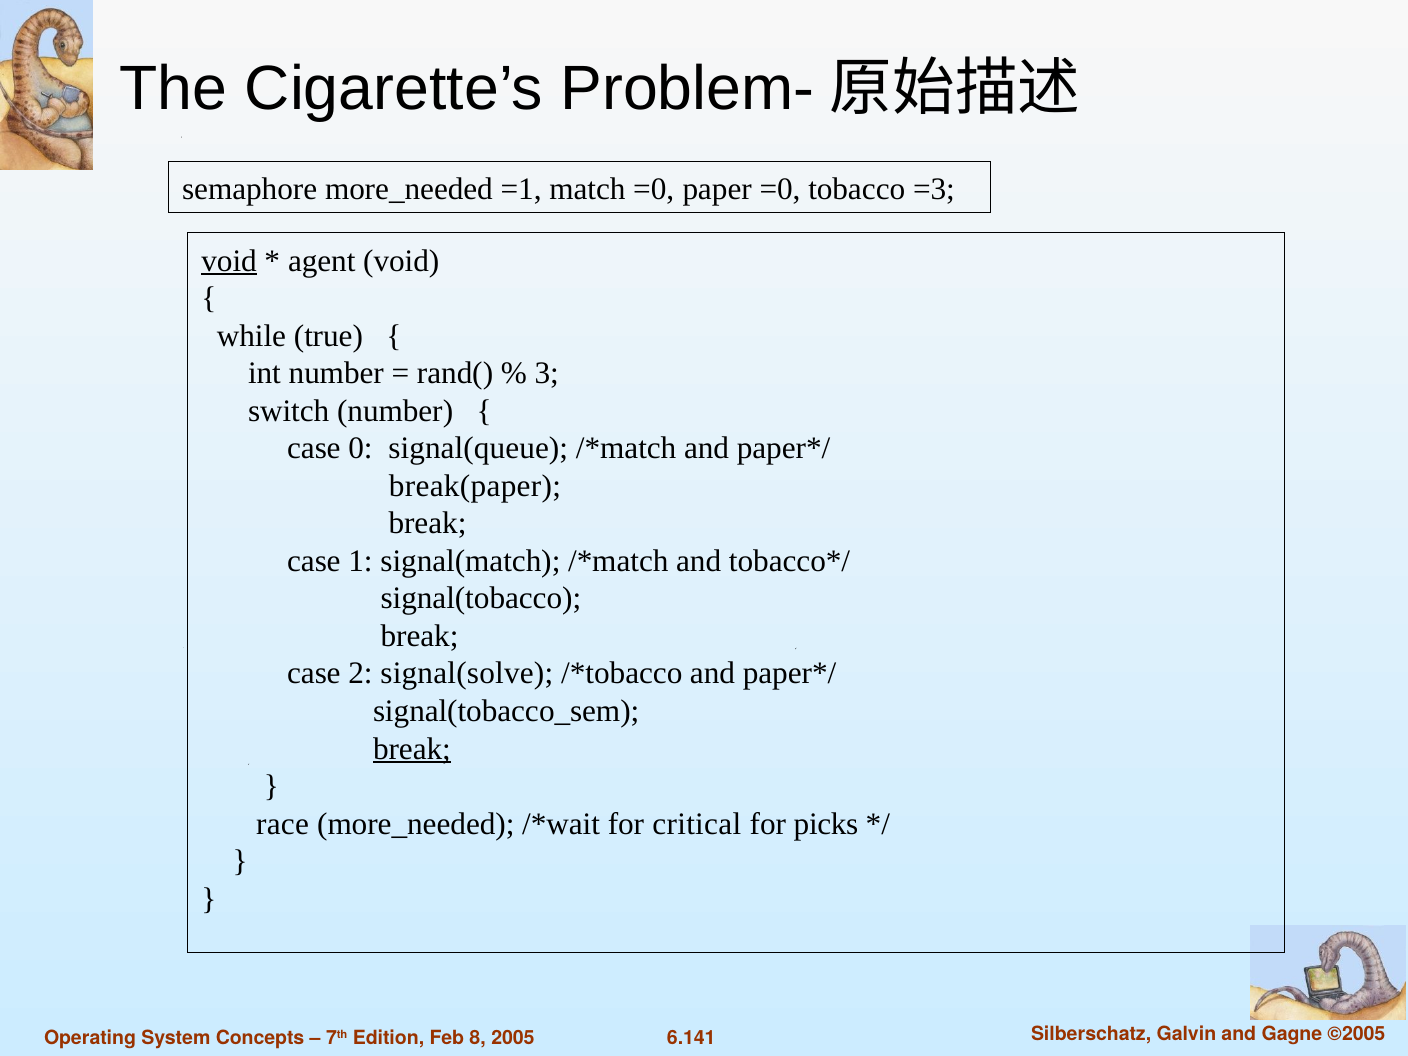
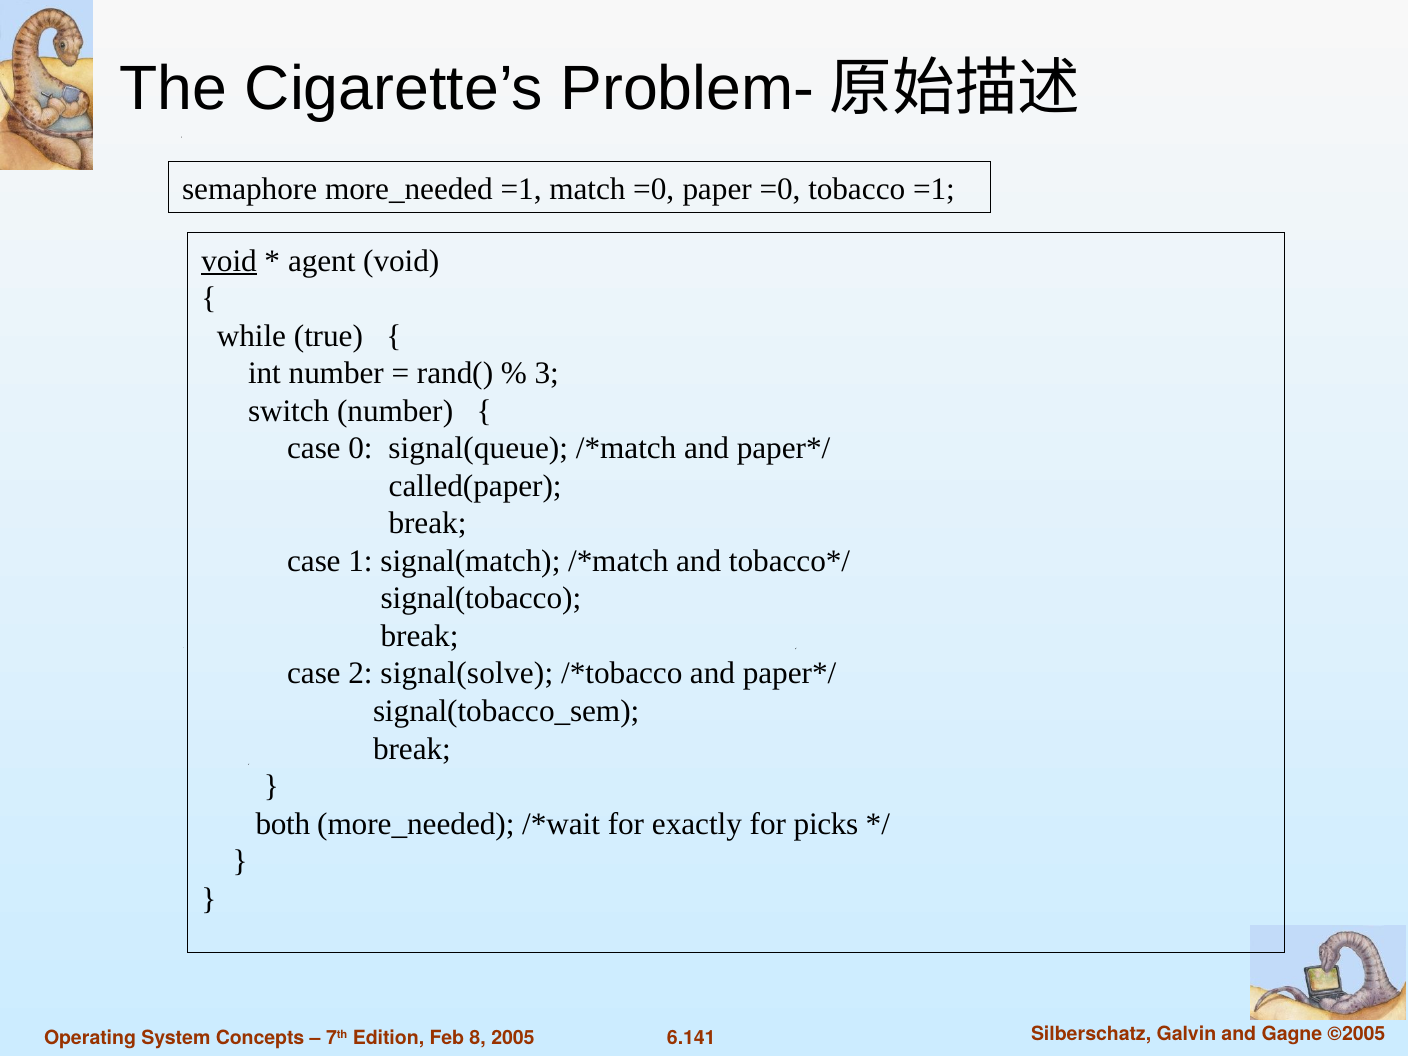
tobacco =3: =3 -> =1 (934, 189)
break(paper: break(paper -> called(paper (475, 486)
break underline: present -> none (412, 749)
race: race -> both (283, 824)
critical: critical -> exactly (697, 824)
